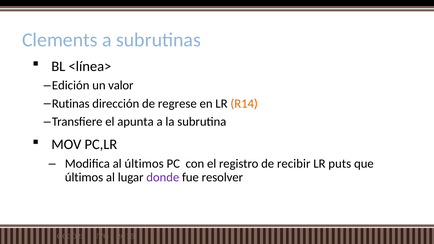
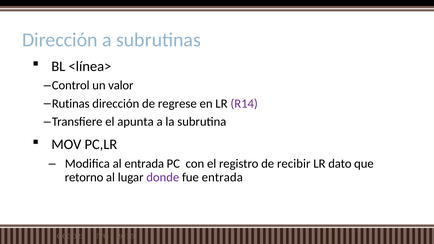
Clements: Clements -> Dirección (60, 40)
Edición: Edición -> Control (71, 86)
R14 colour: orange -> purple (244, 104)
al últimos: últimos -> entrada (144, 164)
puts: puts -> dato (340, 164)
últimos: últimos -> retorno (84, 177)
fue resolver: resolver -> entrada (222, 177)
